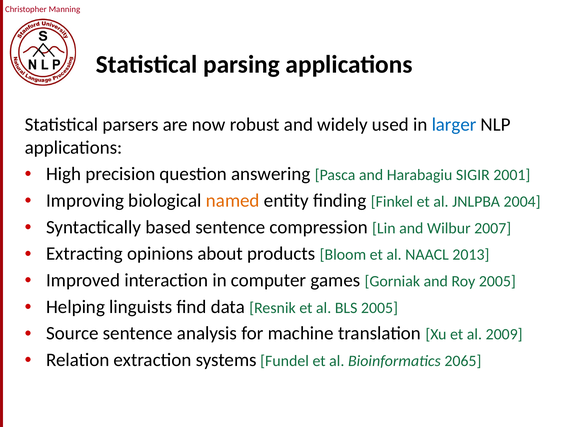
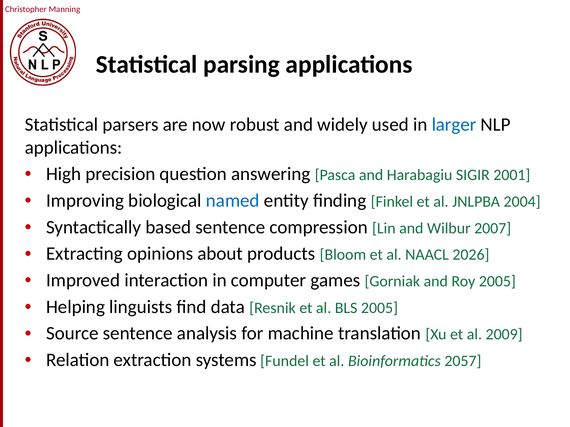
named colour: orange -> blue (233, 201)
2013: 2013 -> 2026 (471, 255)
2065: 2065 -> 2057 (463, 361)
